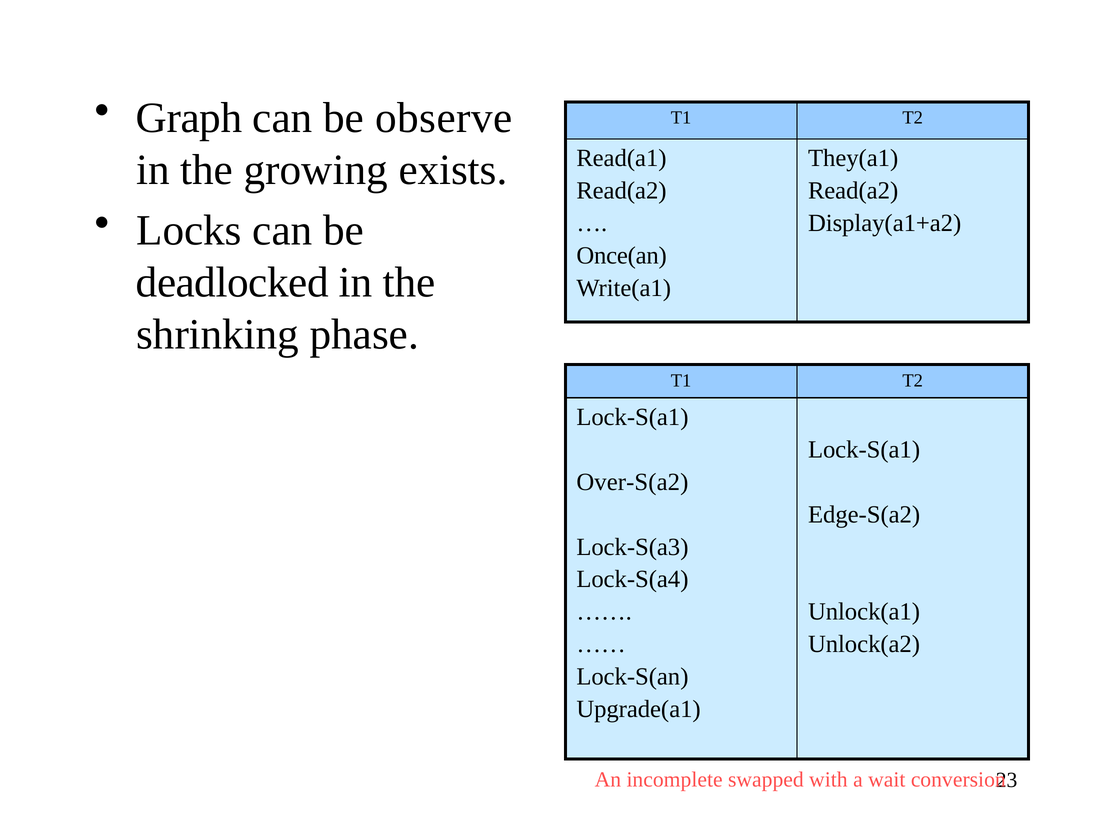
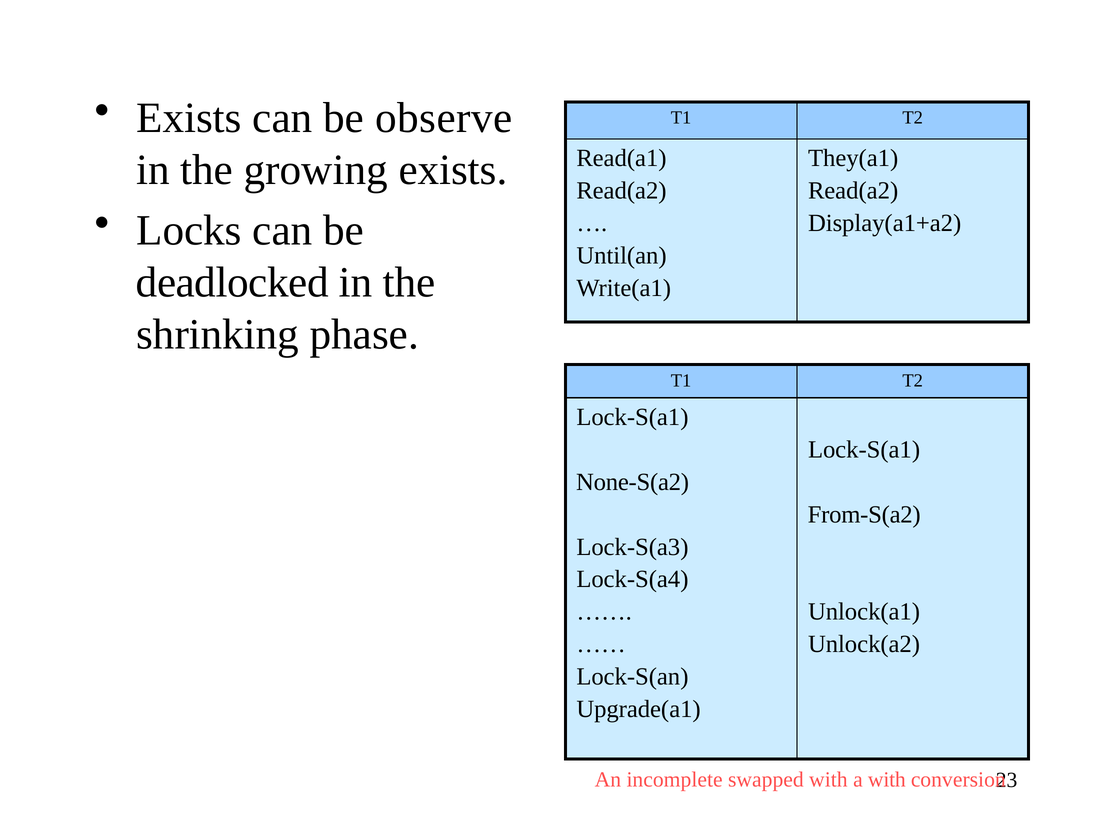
Graph: Graph -> Exists (189, 118)
Once(an: Once(an -> Until(an (622, 256)
Over-S(a2: Over-S(a2 -> None-S(a2 (633, 482)
Edge-S(a2: Edge-S(a2 -> From-S(a2 (864, 515)
a wait: wait -> with (887, 780)
